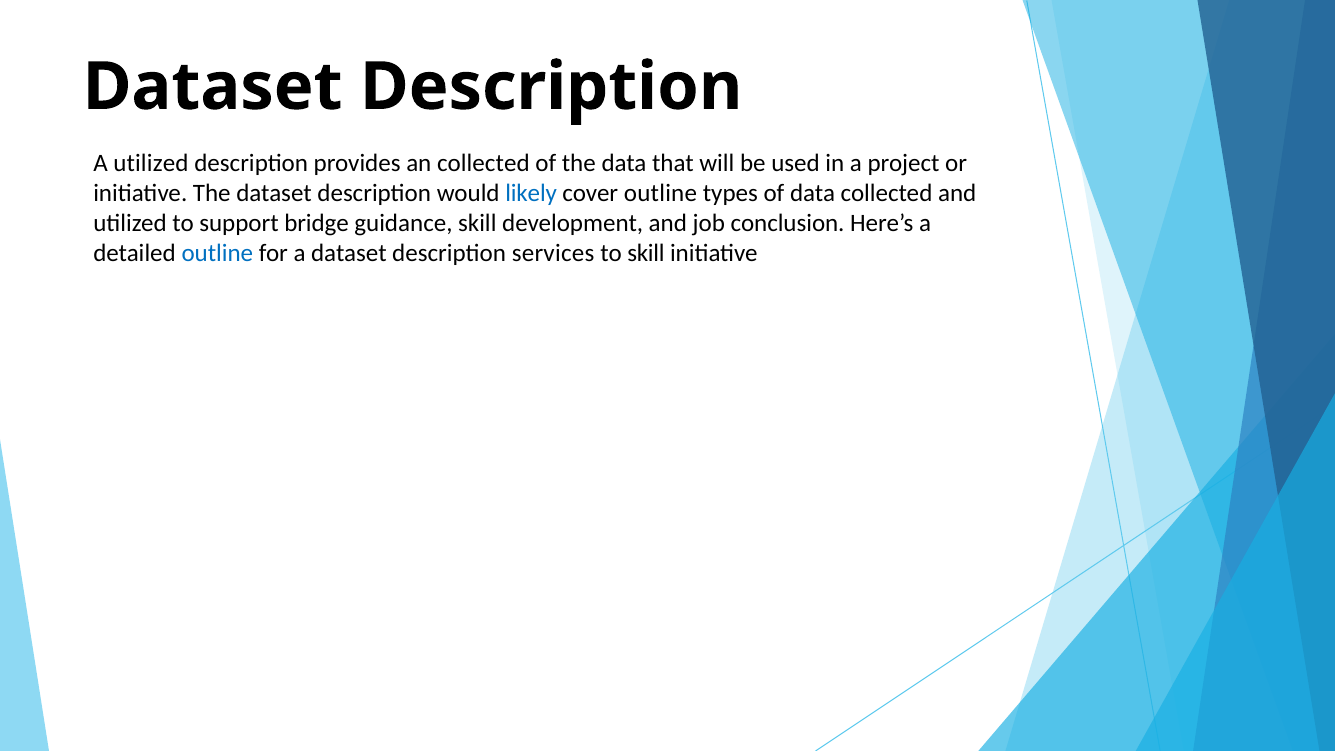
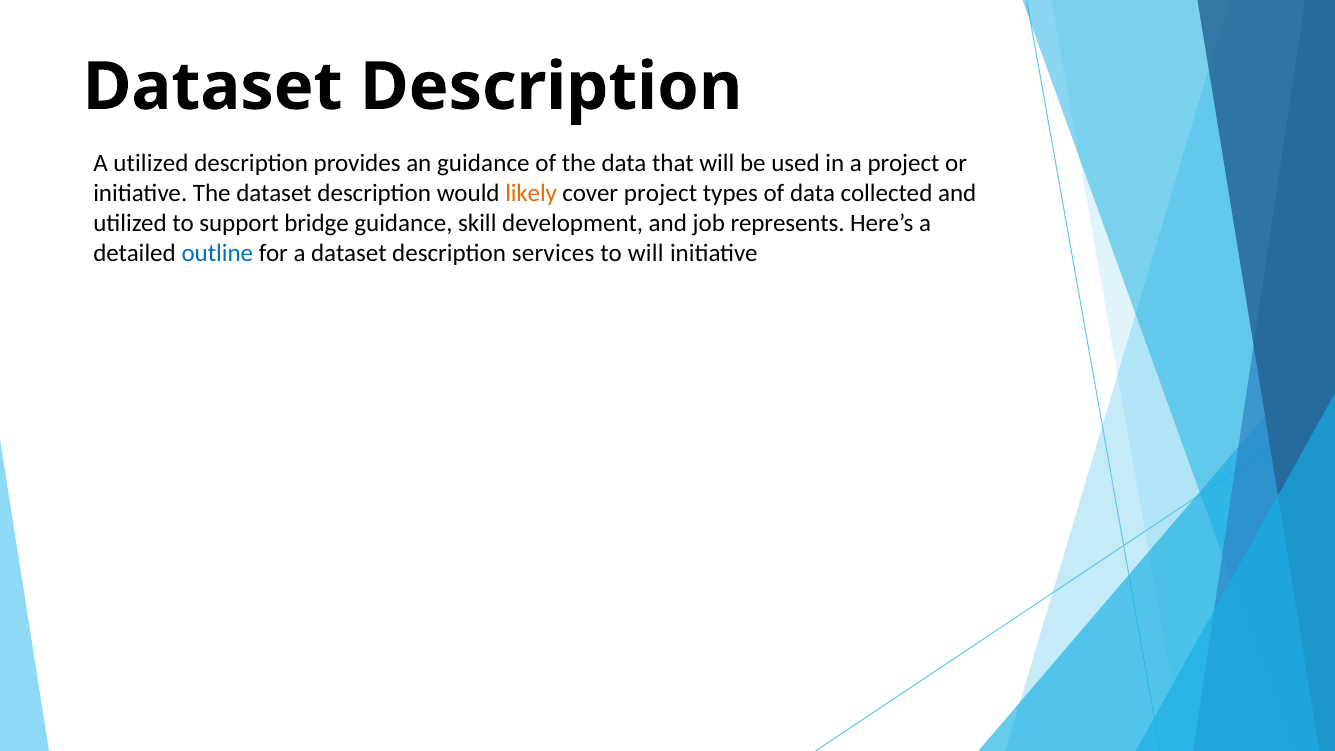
an collected: collected -> guidance (483, 163)
likely colour: blue -> orange (531, 194)
cover outline: outline -> project (660, 194)
conclusion: conclusion -> represents (788, 224)
to skill: skill -> will (646, 254)
